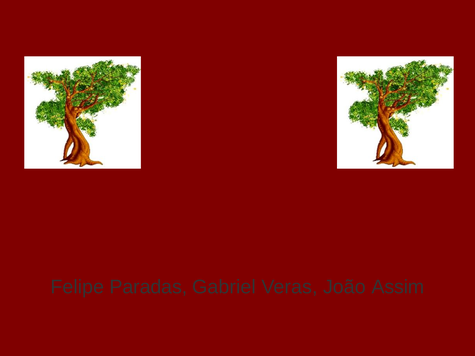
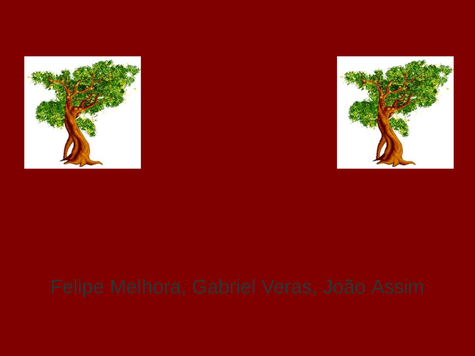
Paradas: Paradas -> Melhora (148, 287)
